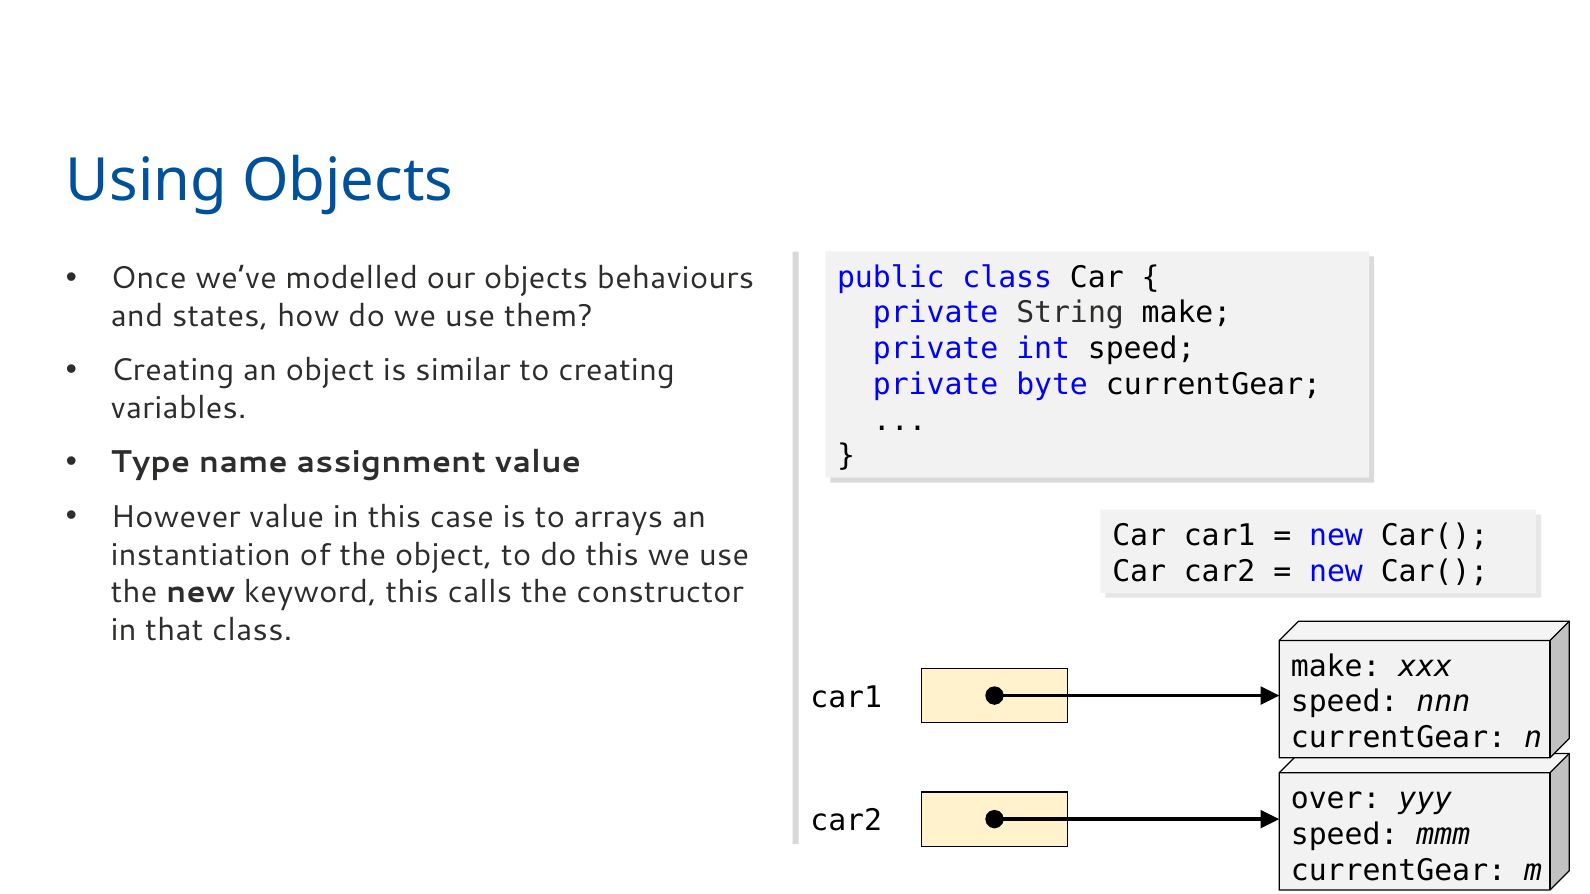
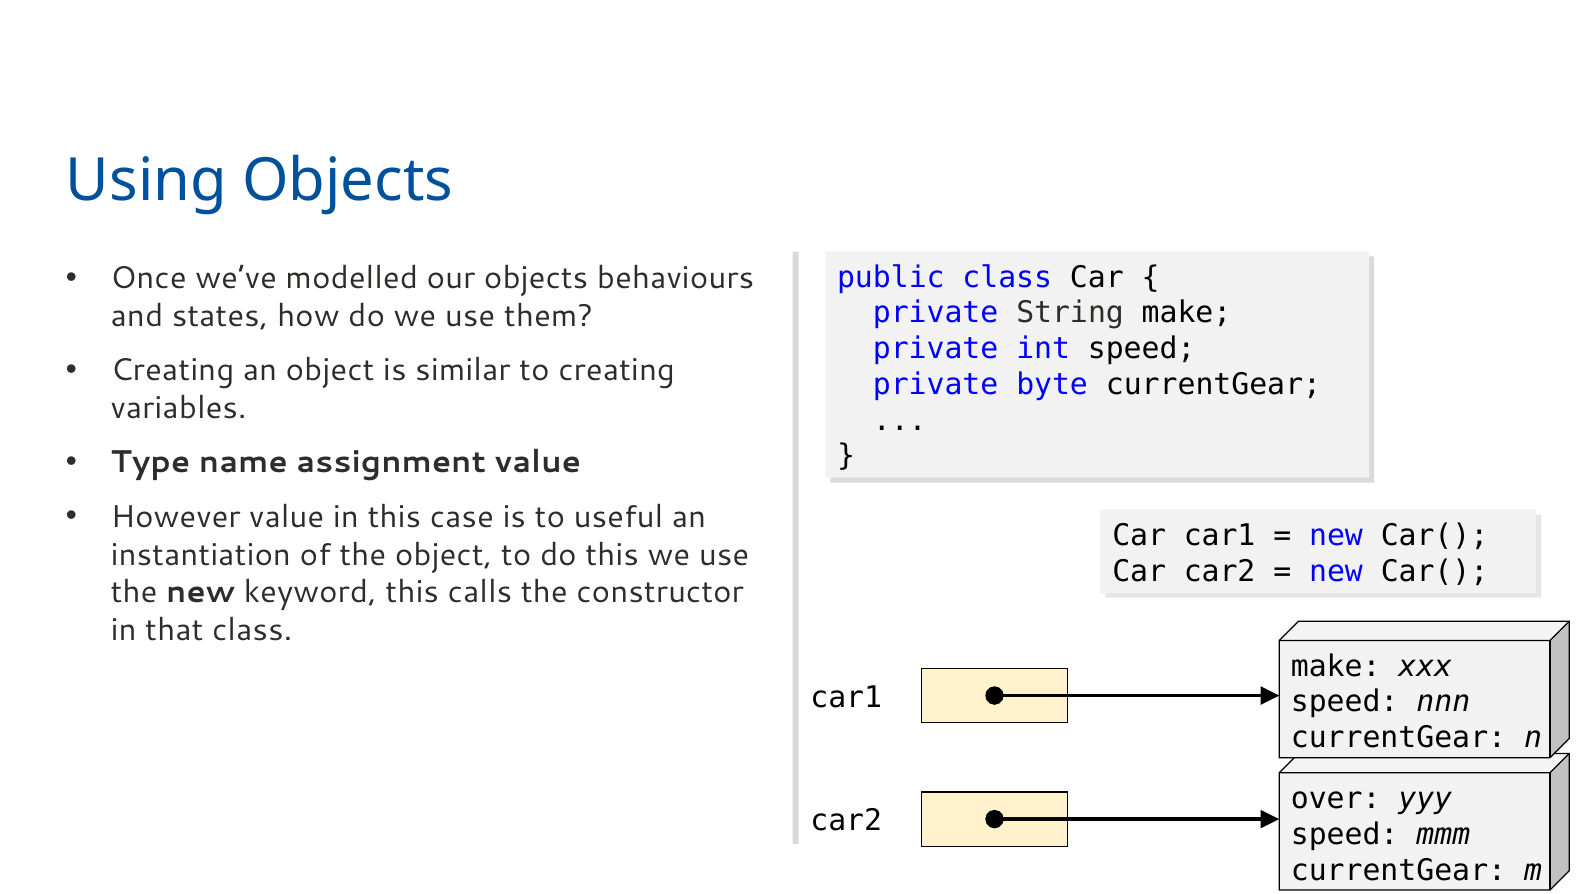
arrays: arrays -> useful (618, 517)
